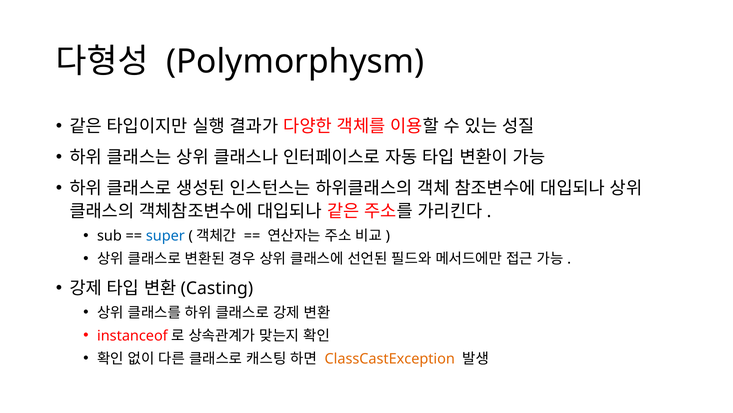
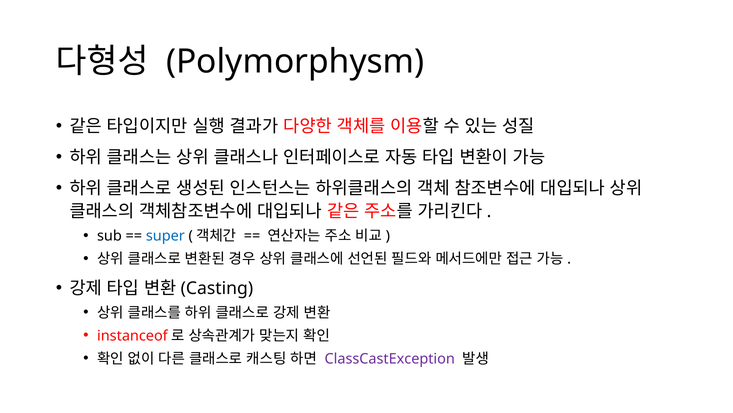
ClassCastException colour: orange -> purple (390, 358)
